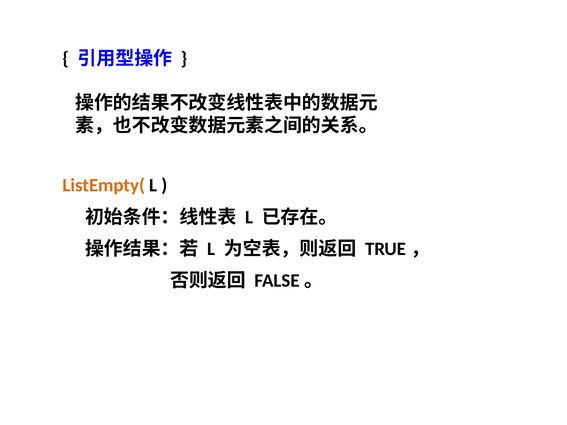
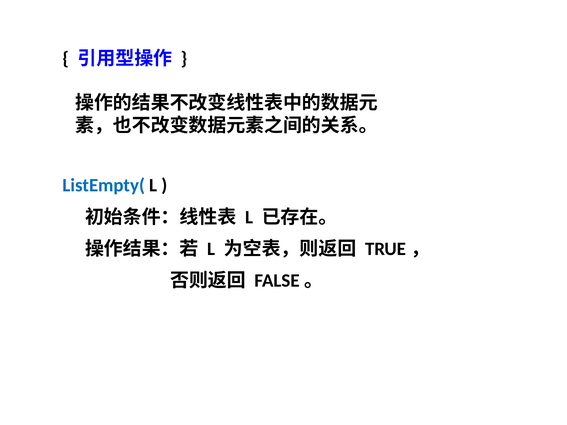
ListEmpty( colour: orange -> blue (104, 185)
